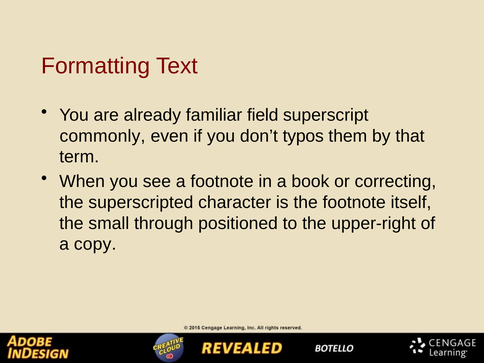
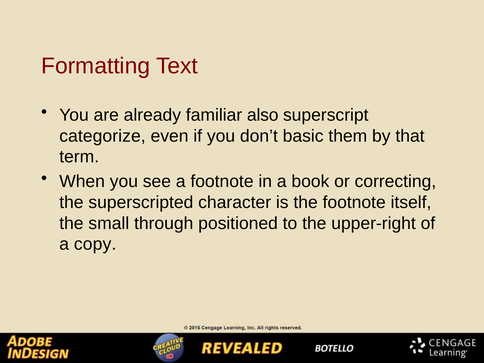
field: field -> also (263, 115)
commonly: commonly -> categorize (102, 136)
typos: typos -> basic (303, 136)
